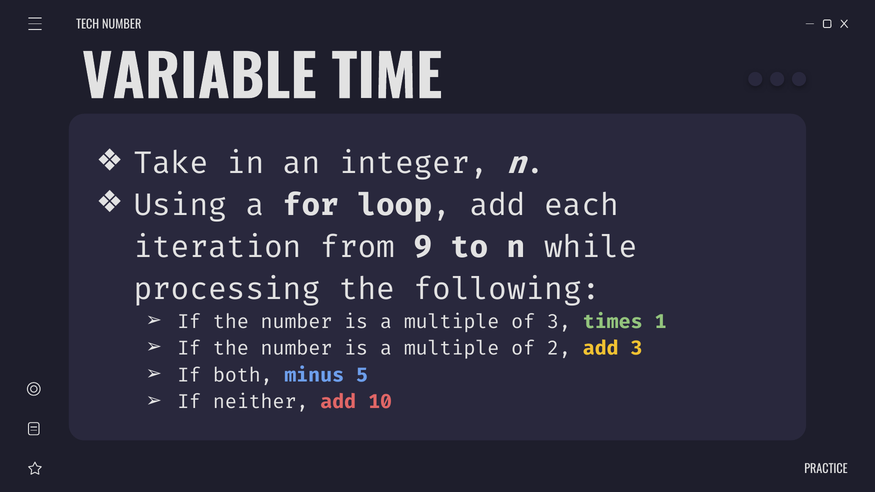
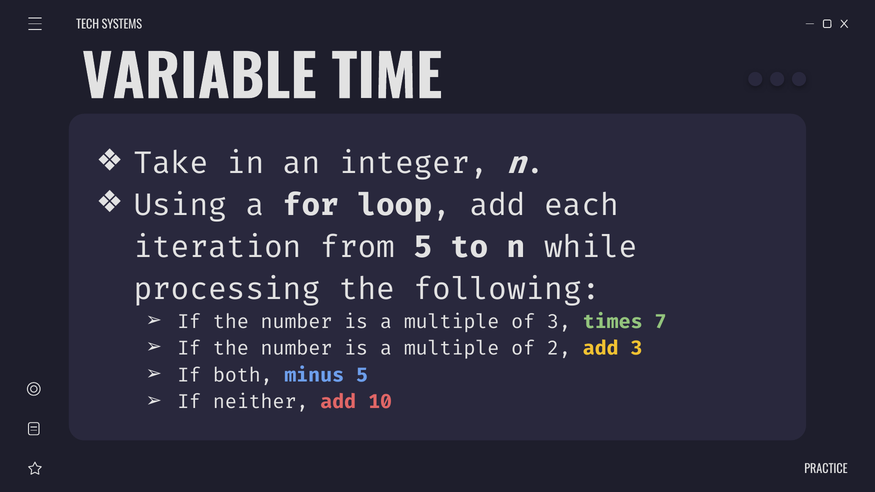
TECH NUMBER: NUMBER -> SYSTEMS (122, 25)
from 9: 9 -> 5 (423, 247)
1: 1 -> 7 (661, 322)
